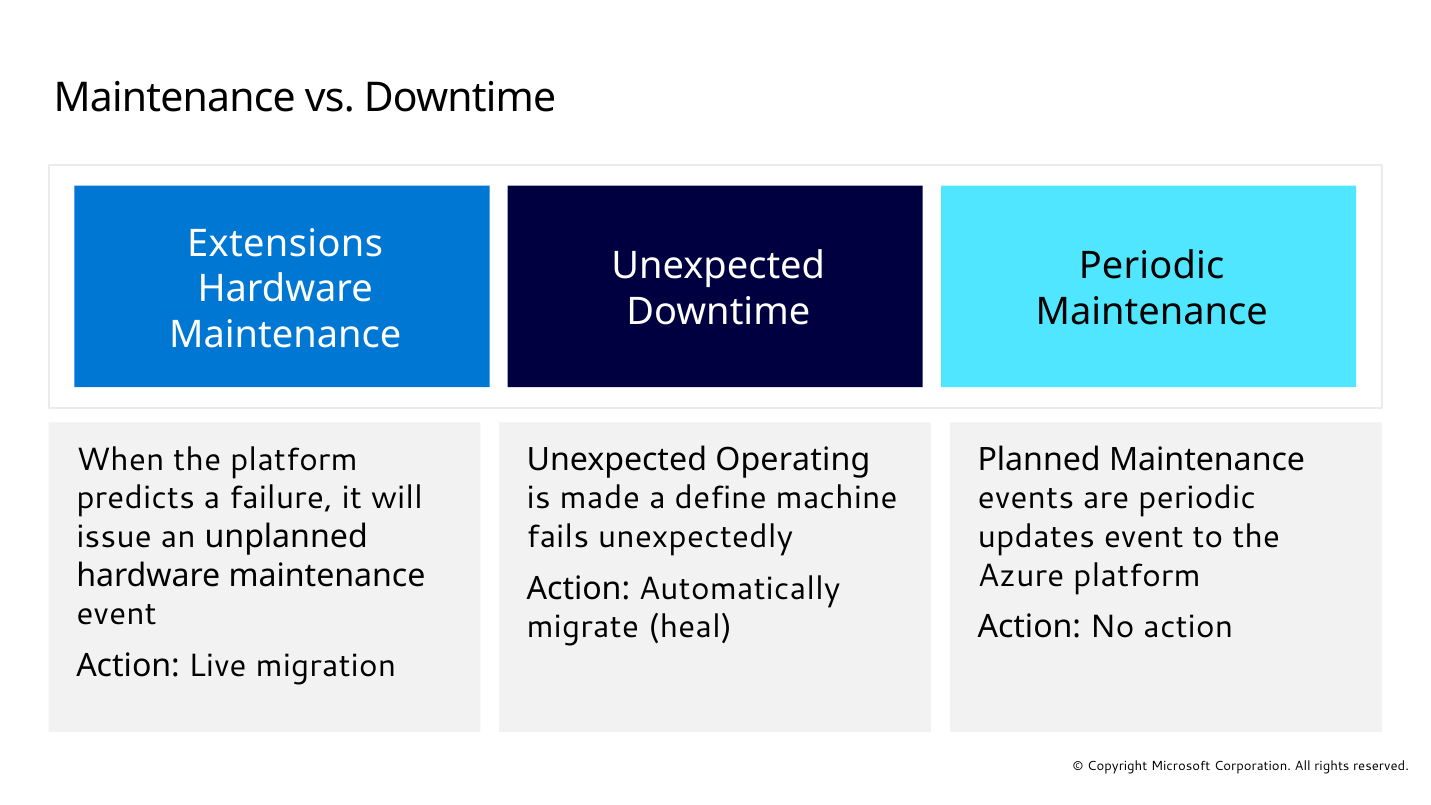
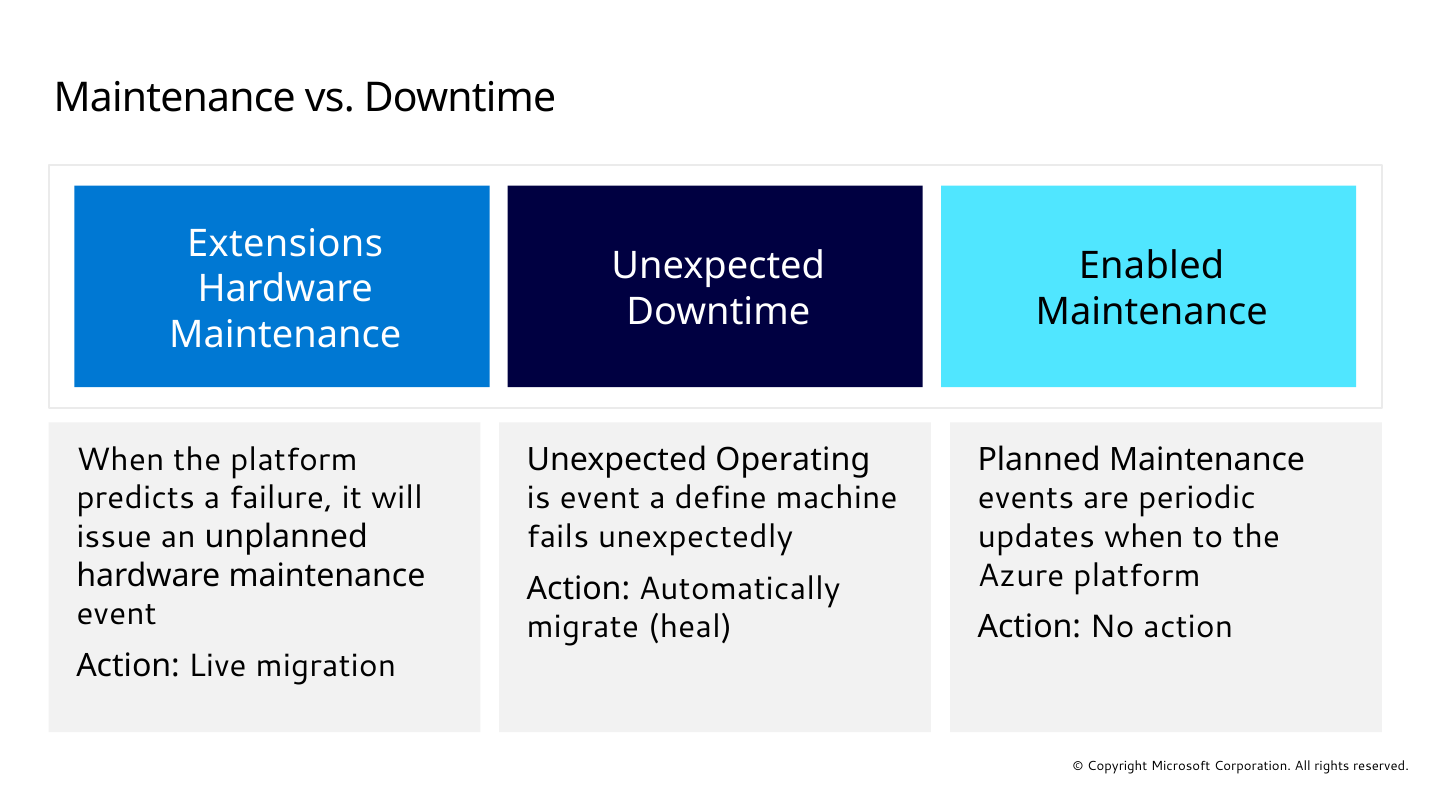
Periodic: Periodic -> Enabled (1152, 266)
is made: made -> event (600, 498)
updates event: event -> when (1144, 537)
